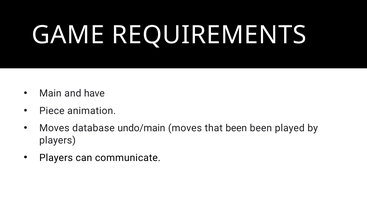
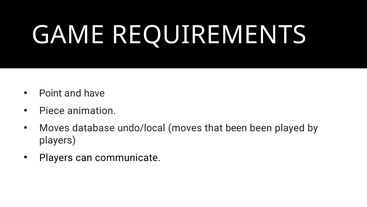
Main: Main -> Point (50, 93)
undo/main: undo/main -> undo/local (141, 128)
